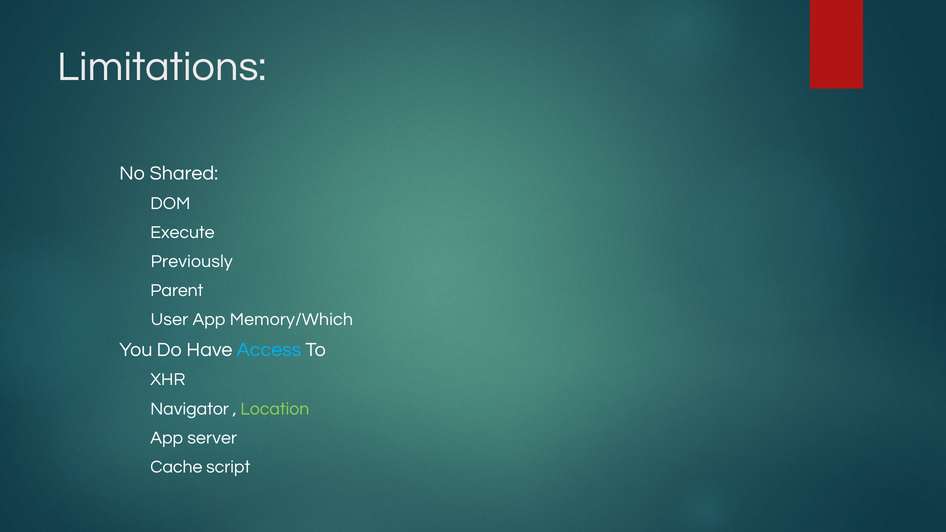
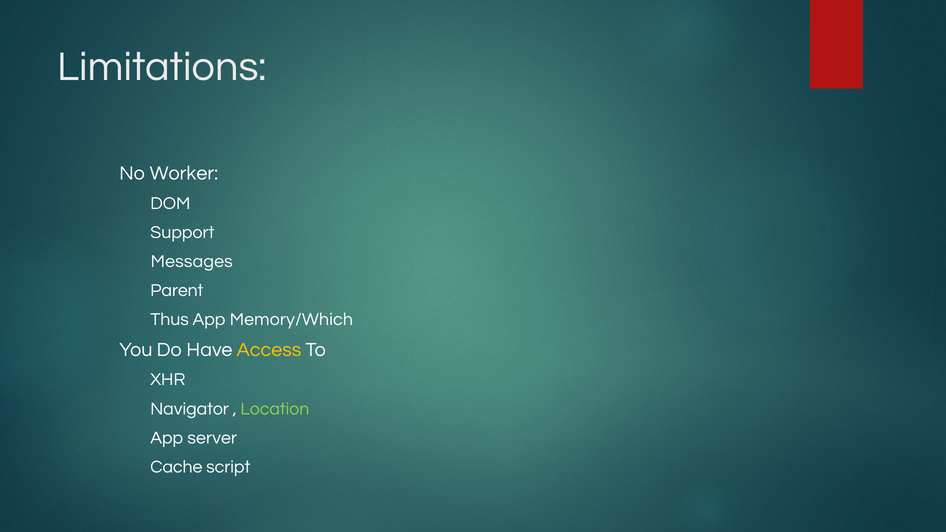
Shared: Shared -> Worker (184, 173)
Execute: Execute -> Support (182, 232)
Previously: Previously -> Messages (192, 262)
User: User -> Thus (170, 320)
Access colour: light blue -> yellow (269, 350)
